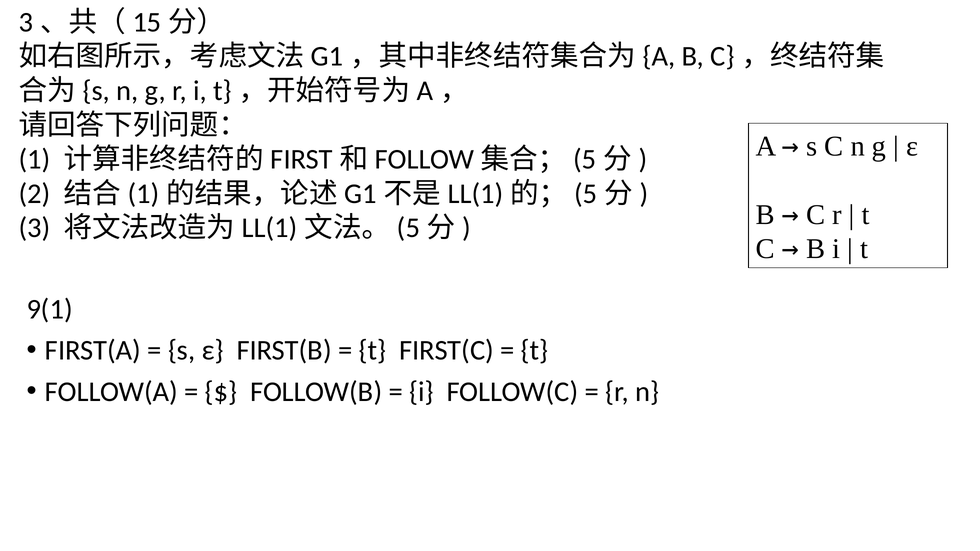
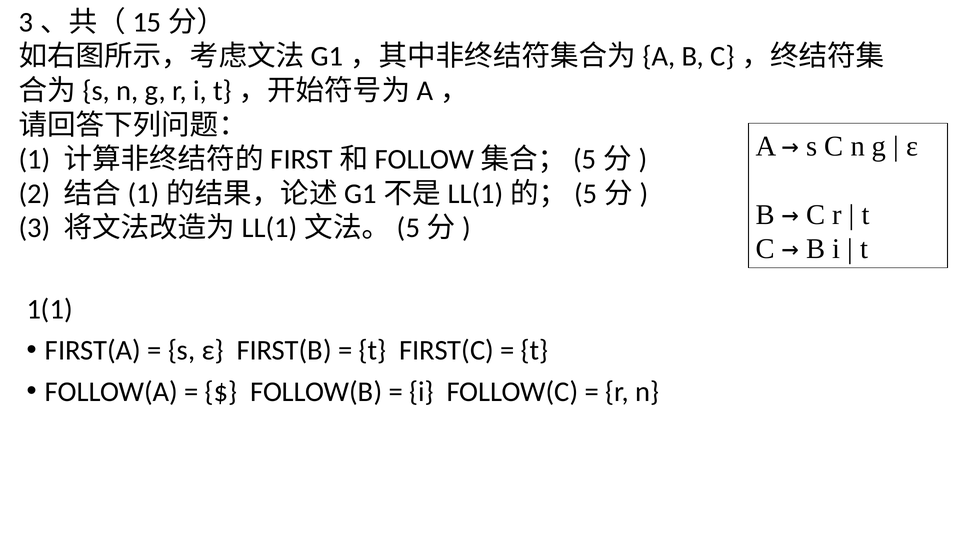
9(1: 9(1 -> 1(1 (50, 310)
